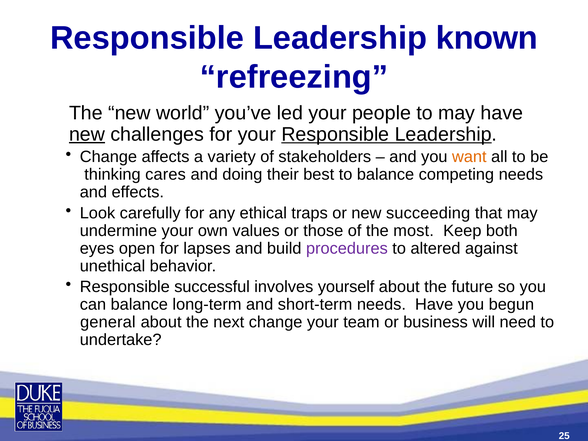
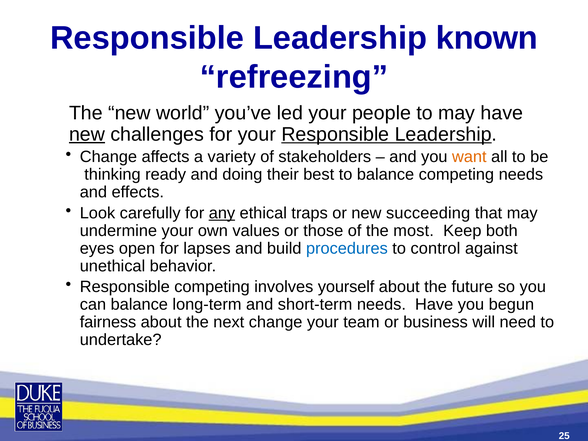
cares: cares -> ready (166, 175)
any underline: none -> present (222, 213)
procedures colour: purple -> blue (347, 248)
altered: altered -> control (435, 248)
Responsible successful: successful -> competing (212, 287)
general: general -> fairness (108, 322)
